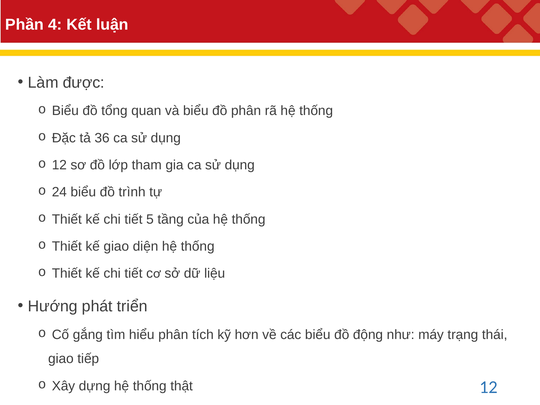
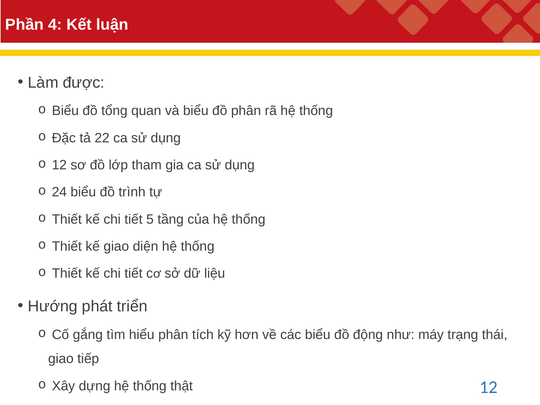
36: 36 -> 22 (102, 138)
